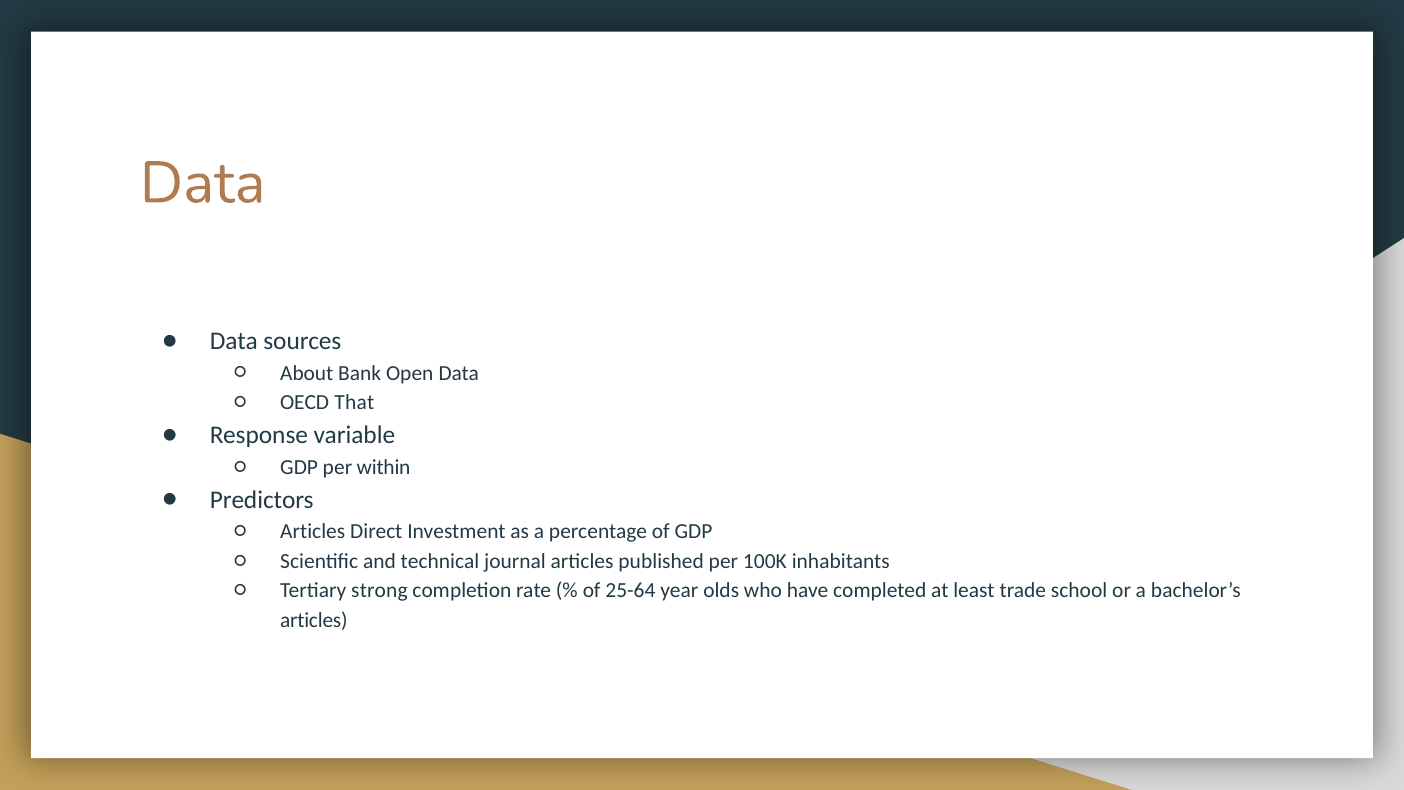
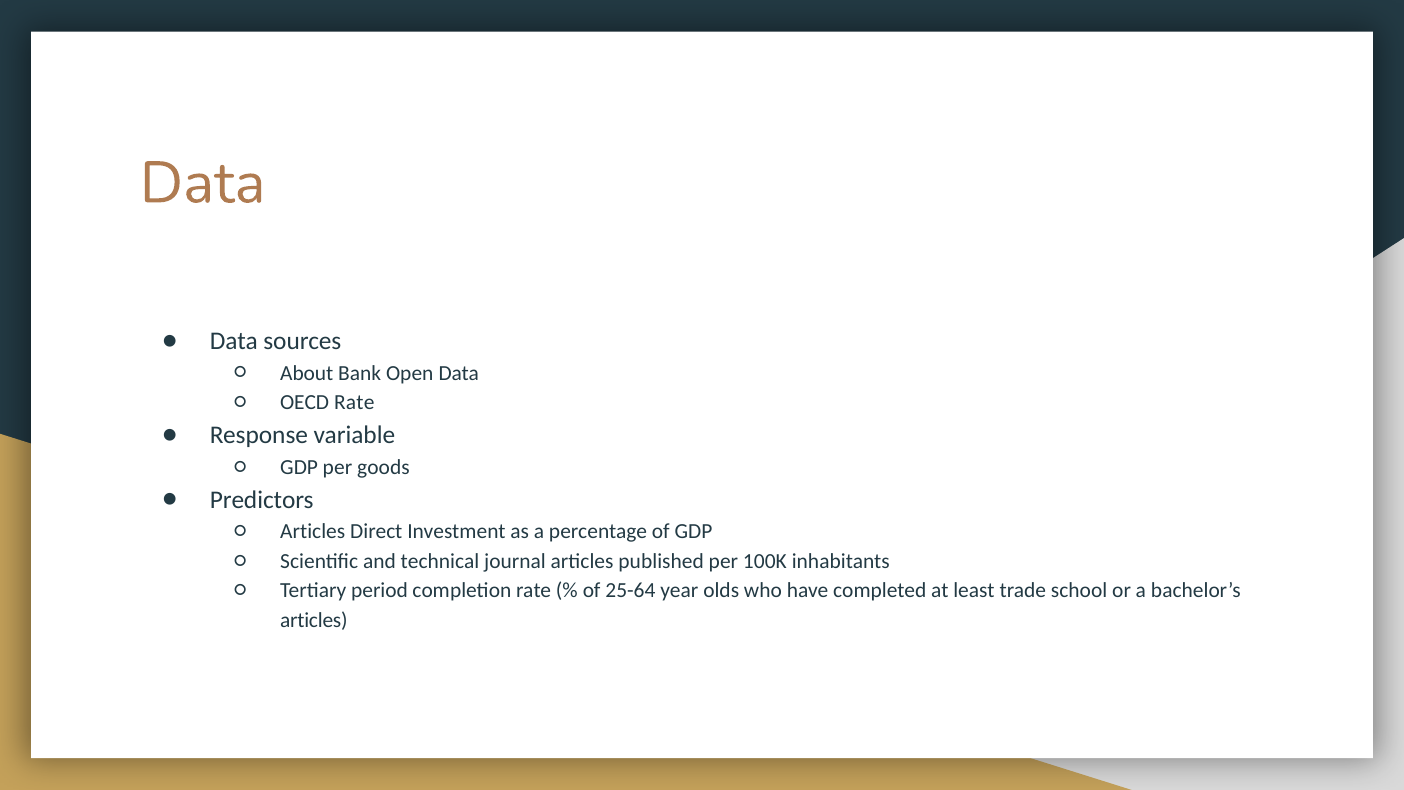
OECD That: That -> Rate (354, 402)
within: within -> goods (383, 467)
strong: strong -> period (380, 591)
